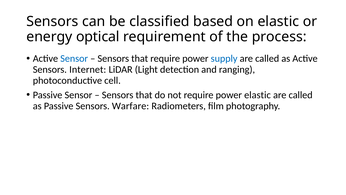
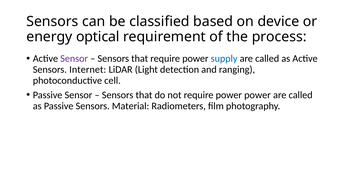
on elastic: elastic -> device (278, 21)
Sensor colour: blue -> purple (74, 58)
power elastic: elastic -> power (258, 95)
Warfare: Warfare -> Material (131, 106)
